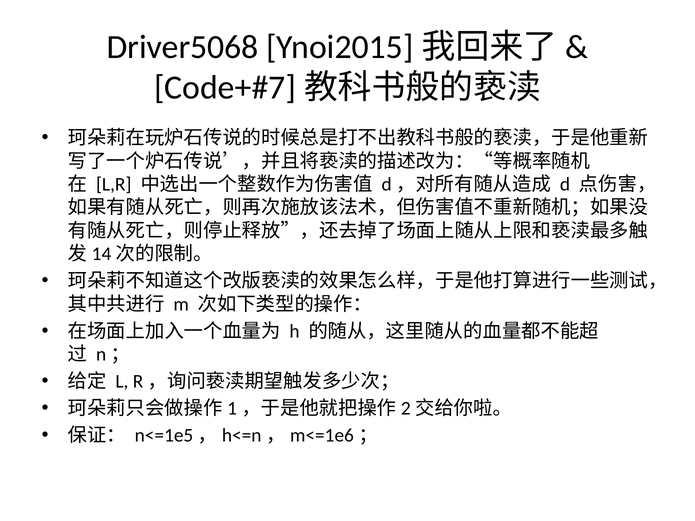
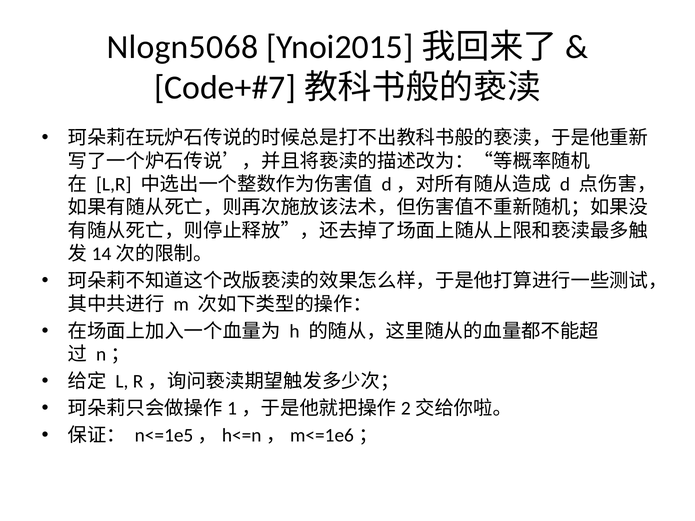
Driver5068: Driver5068 -> Nlogn5068 (182, 47)
